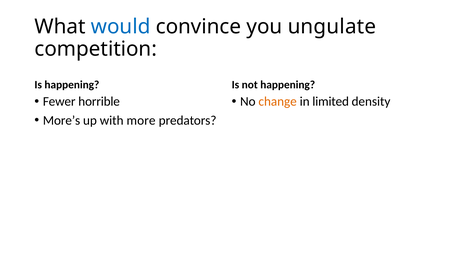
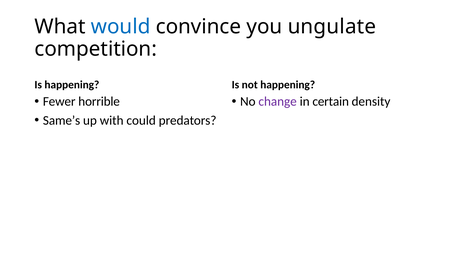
change colour: orange -> purple (278, 101)
limited: limited -> certain (331, 101)
More’s: More’s -> Same’s (62, 120)
more: more -> could (141, 120)
